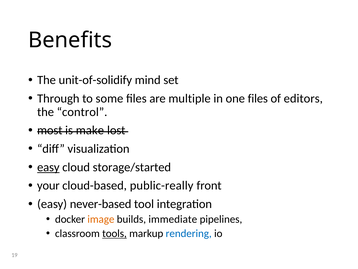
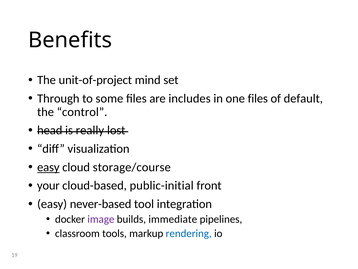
unit-of-solidify: unit-of-solidify -> unit-of-project (95, 80)
multiple: multiple -> includes (190, 98)
editors: editors -> default (303, 98)
most: most -> head (50, 130)
make: make -> really (90, 130)
storage/started: storage/started -> storage/course (132, 167)
public-really: public-really -> public-initial (162, 185)
image colour: orange -> purple (101, 219)
tools underline: present -> none (114, 233)
